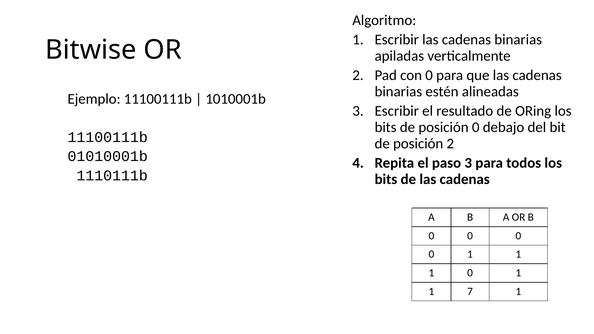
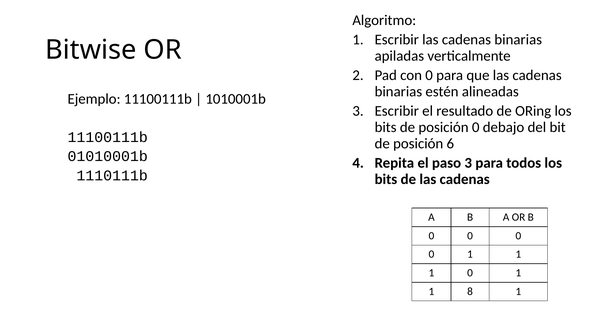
posición 2: 2 -> 6 (450, 144)
7: 7 -> 8 (470, 292)
